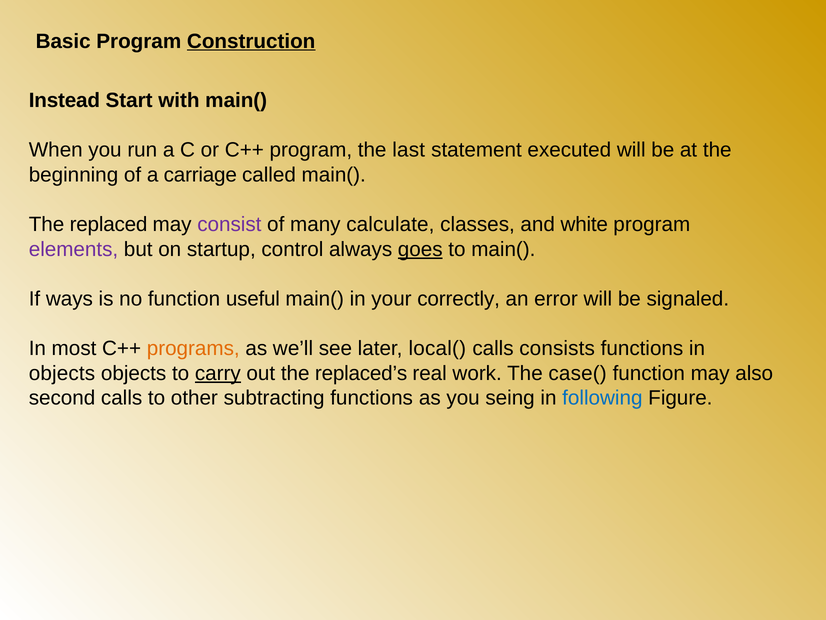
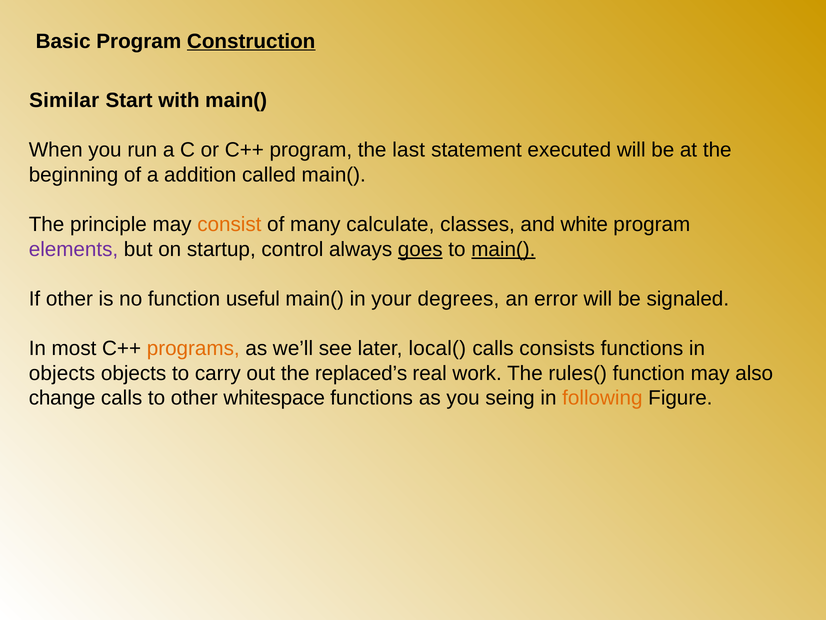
Instead: Instead -> Similar (64, 100)
carriage: carriage -> addition (200, 175)
replaced: replaced -> principle (108, 224)
consist colour: purple -> orange (229, 224)
main( underline: none -> present (503, 249)
If ways: ways -> other (69, 299)
correctly: correctly -> degrees (458, 299)
carry underline: present -> none (218, 373)
case(: case( -> rules( (578, 373)
second: second -> change (62, 398)
subtracting: subtracting -> whitespace (274, 398)
following colour: blue -> orange (602, 398)
